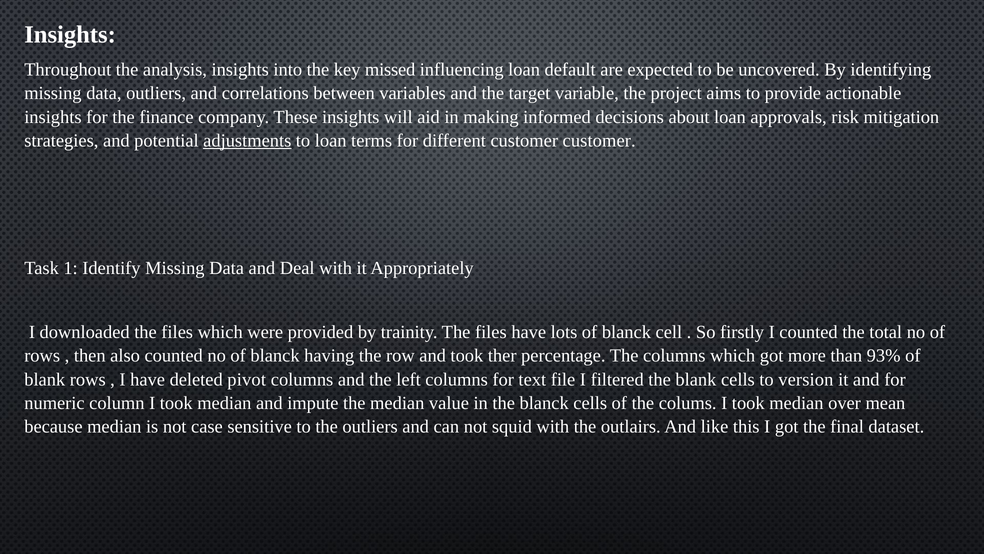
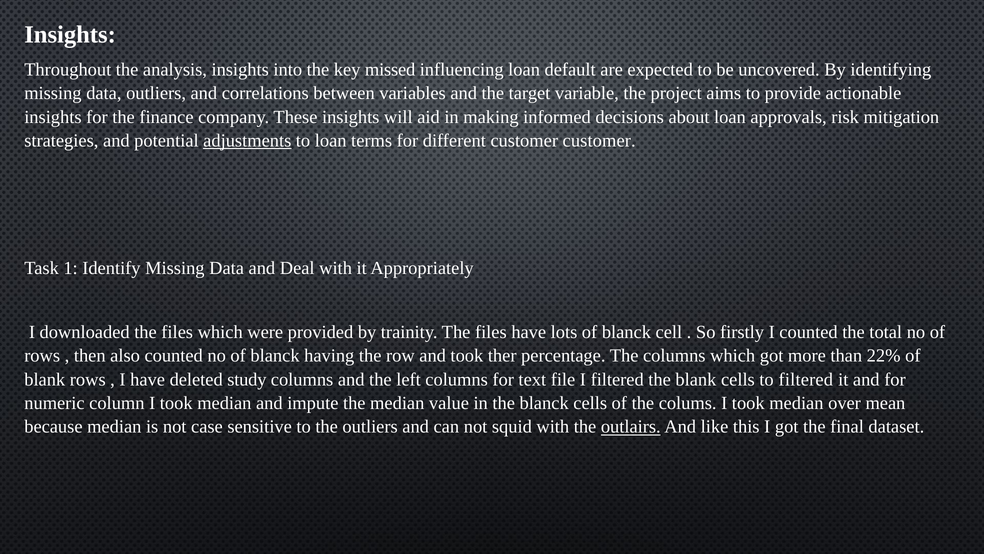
93%: 93% -> 22% (884, 355)
pivot: pivot -> study (247, 379)
to version: version -> filtered (806, 379)
outlairs underline: none -> present (631, 427)
